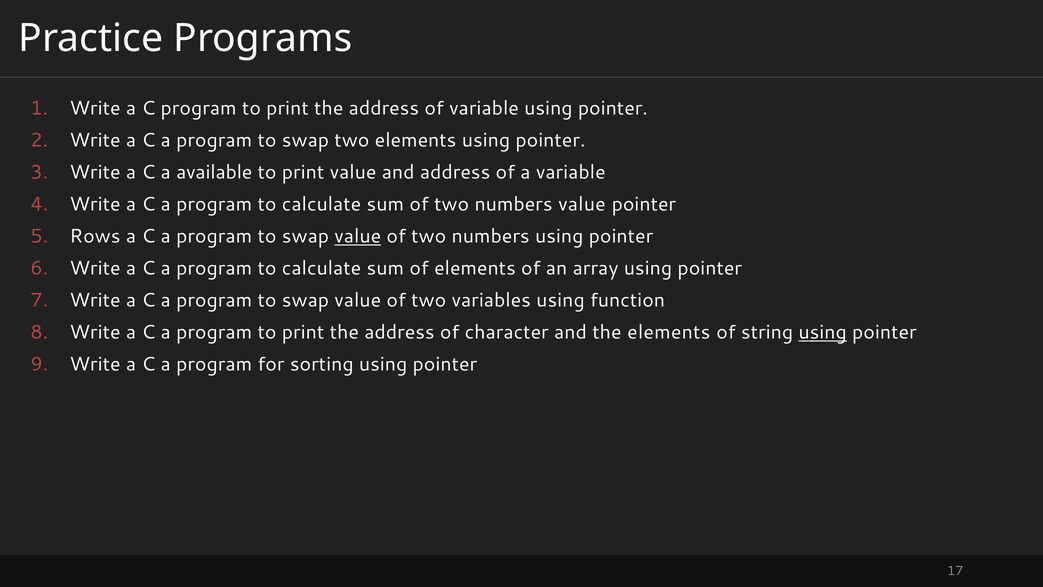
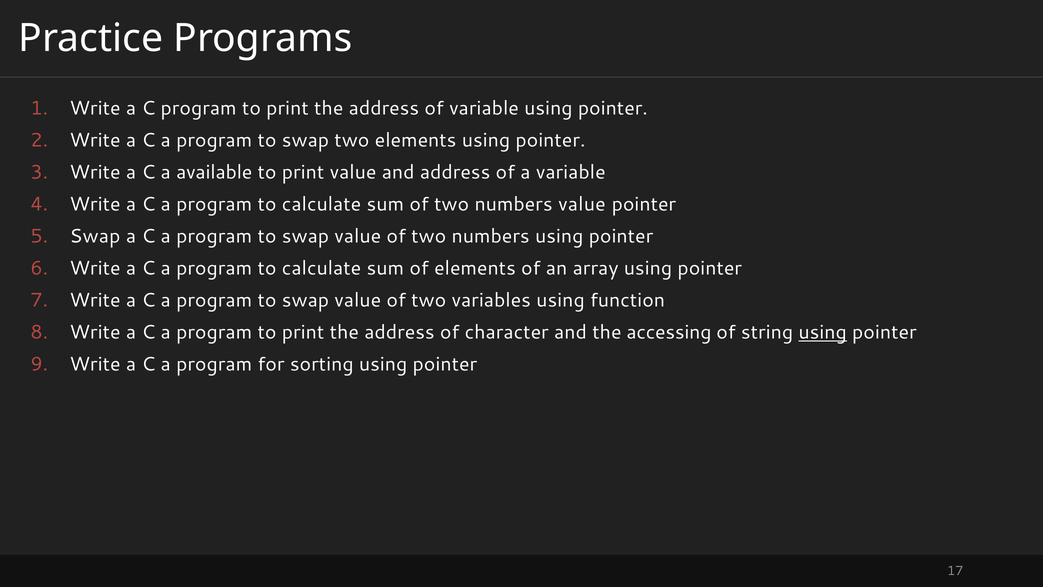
Rows: Rows -> Swap (95, 236)
value underline: present -> none (358, 236)
the elements: elements -> accessing (669, 332)
